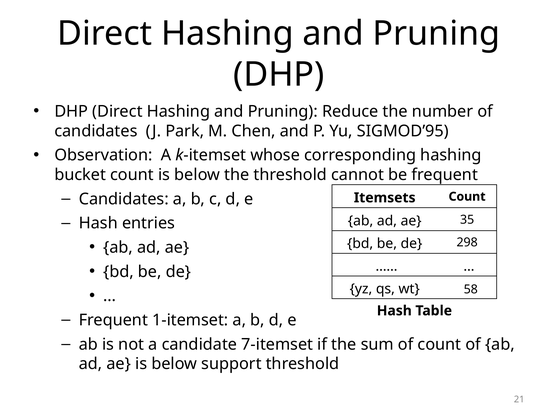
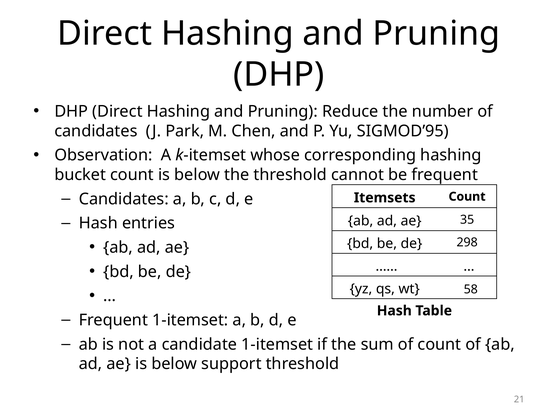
candidate 7-itemset: 7-itemset -> 1-itemset (277, 344)
